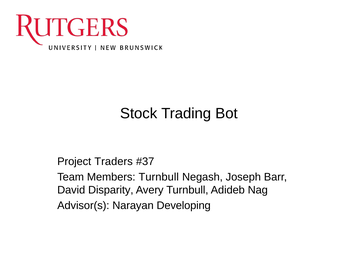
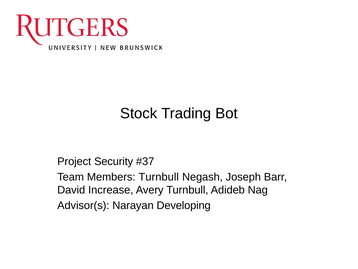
Traders: Traders -> Security (114, 161)
Disparity: Disparity -> Increase (111, 190)
